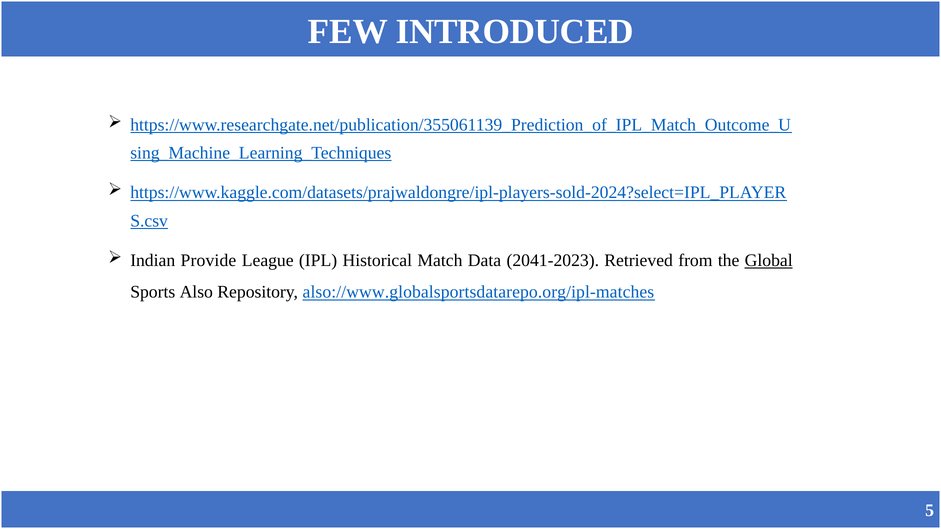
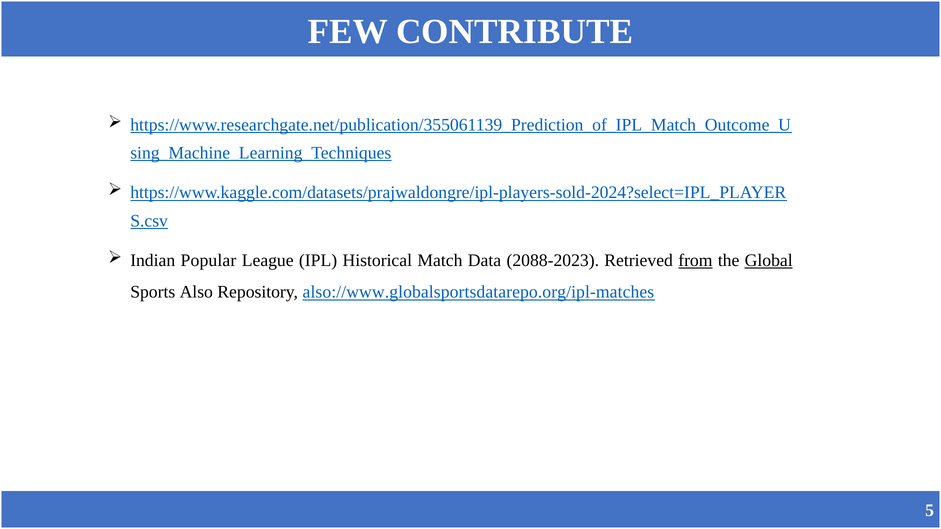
INTRODUCED: INTRODUCED -> CONTRIBUTE (515, 32)
Provide: Provide -> Popular (208, 260)
2041-2023: 2041-2023 -> 2088-2023 (553, 260)
from underline: none -> present (695, 260)
